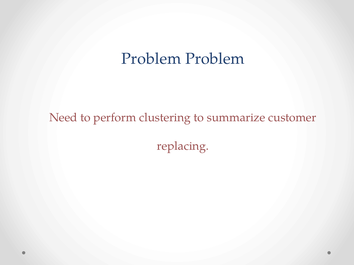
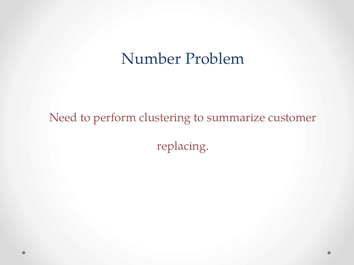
Problem: Problem -> Number (151, 59)
